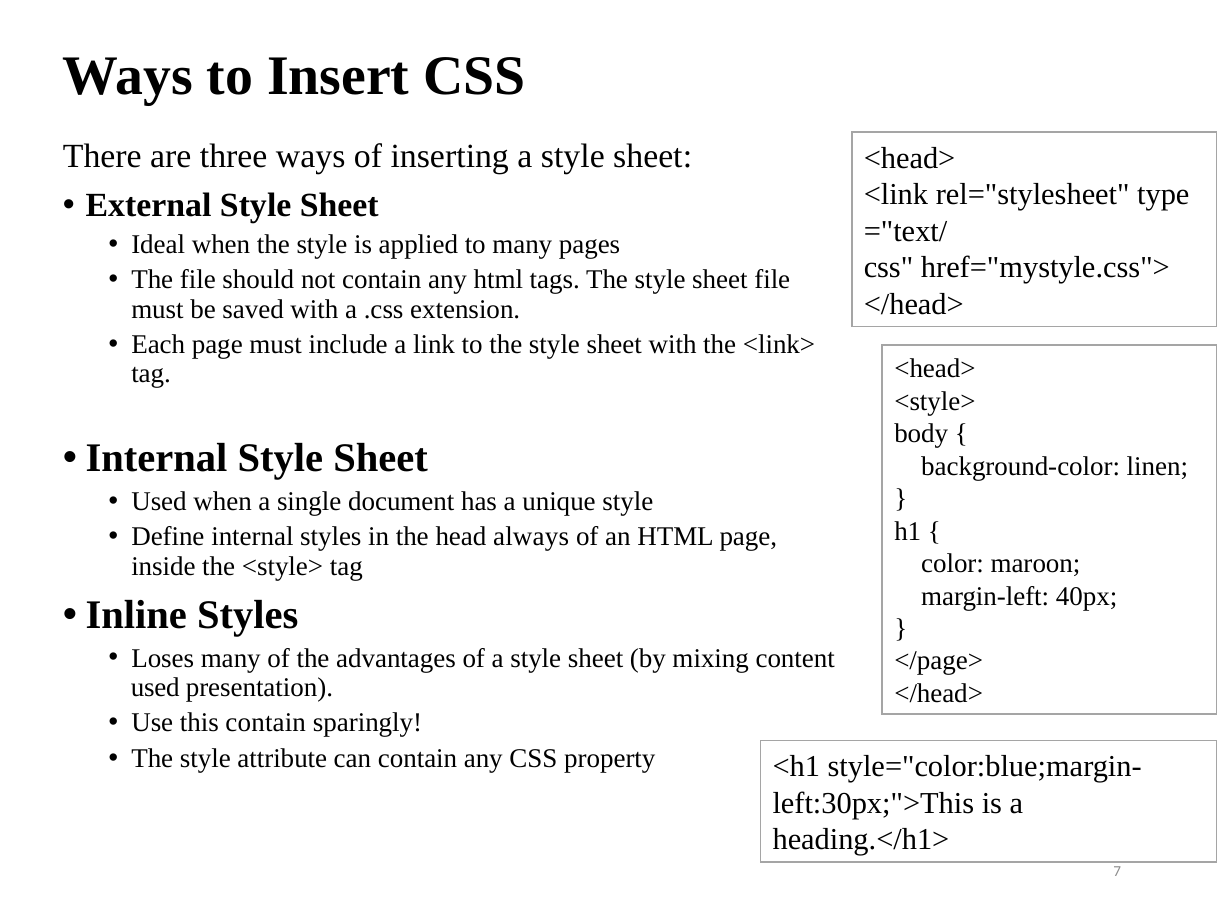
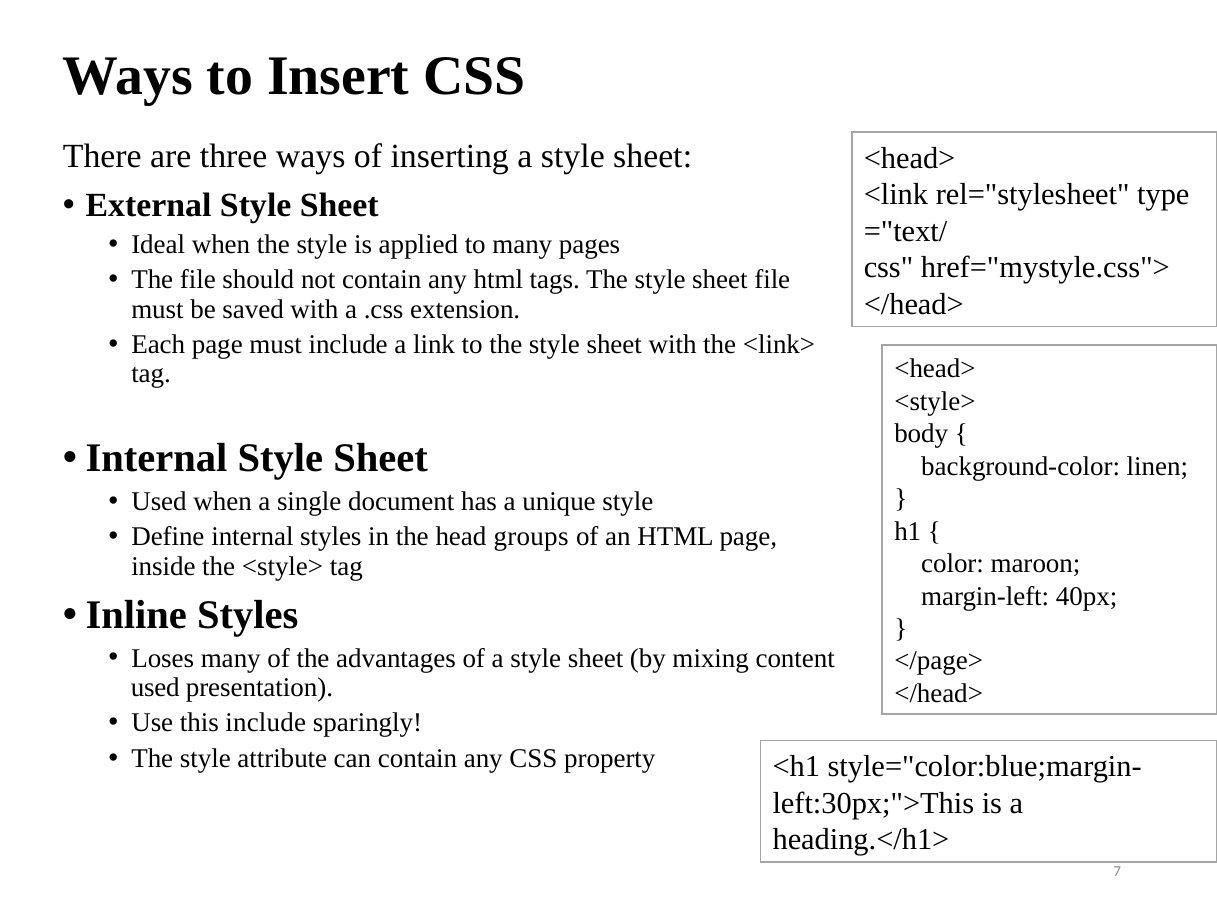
always: always -> groups (531, 537)
this contain: contain -> include (266, 723)
